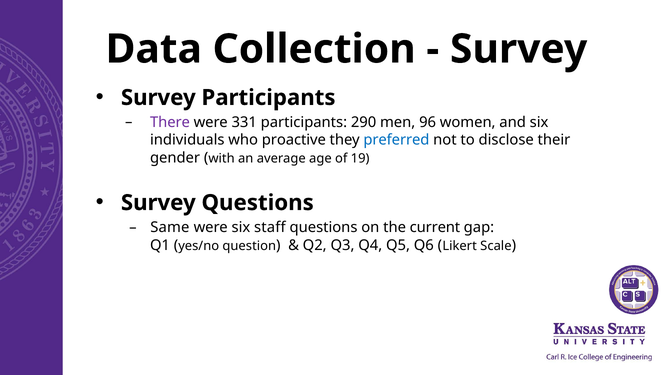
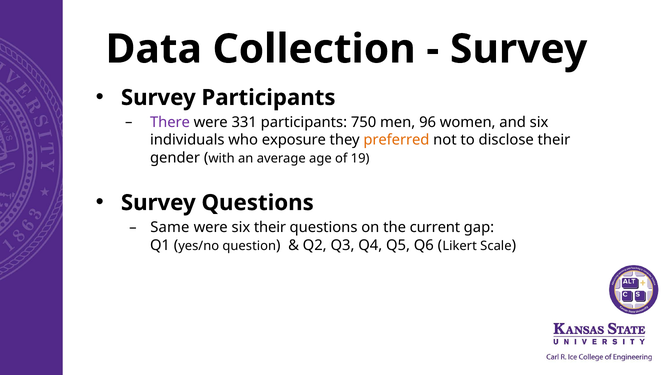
290: 290 -> 750 (364, 122)
proactive: proactive -> exposure (294, 140)
preferred colour: blue -> orange (396, 140)
six staff: staff -> their (270, 228)
